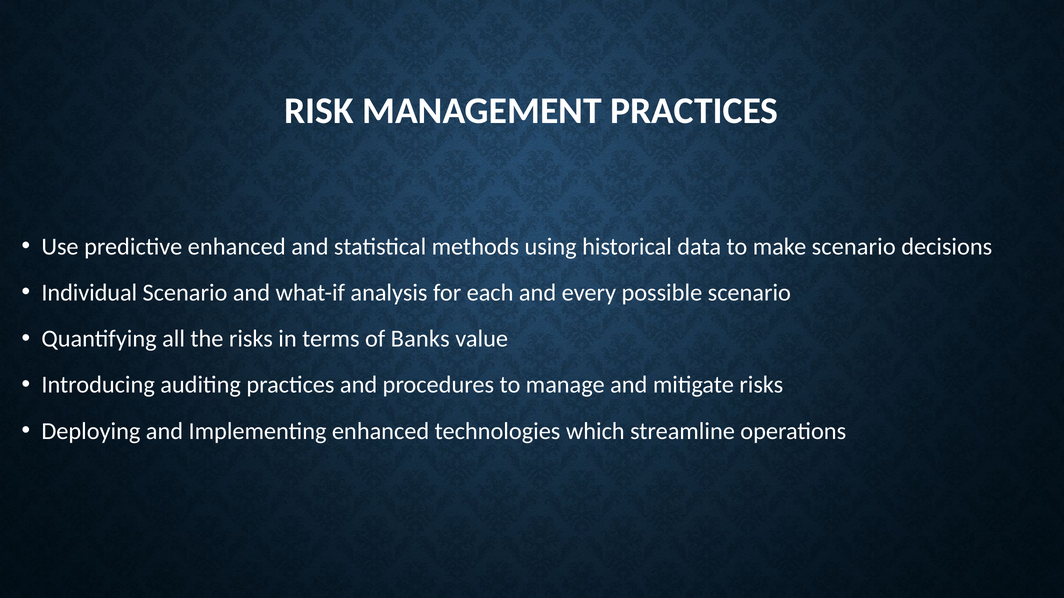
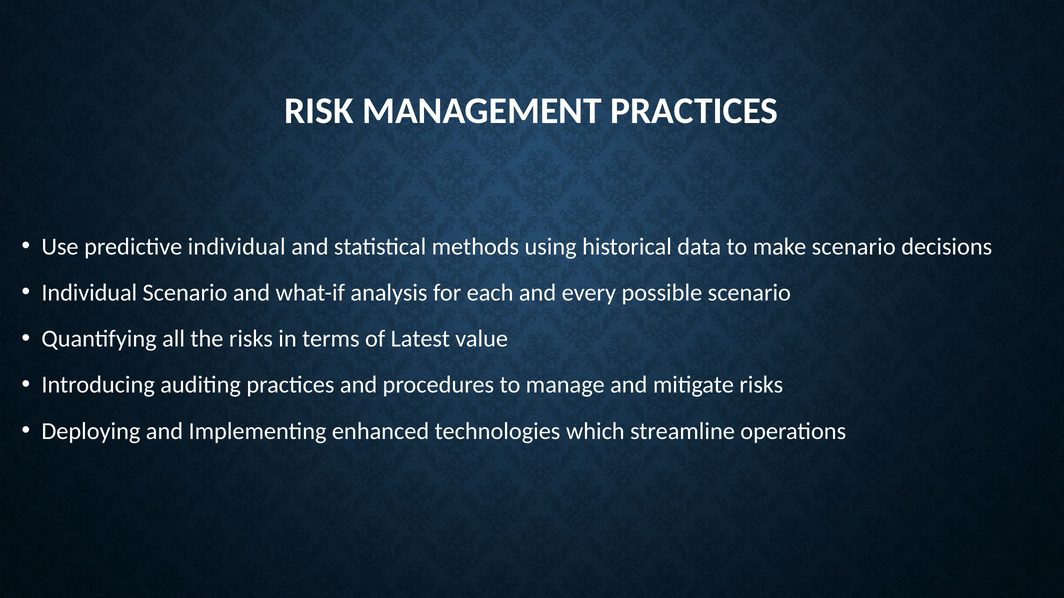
predictive enhanced: enhanced -> individual (237, 247)
Banks: Banks -> Latest (420, 339)
